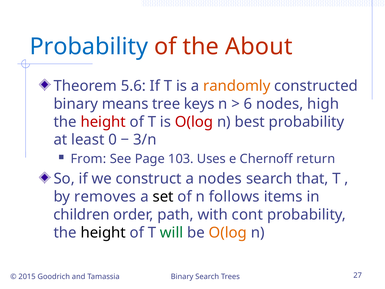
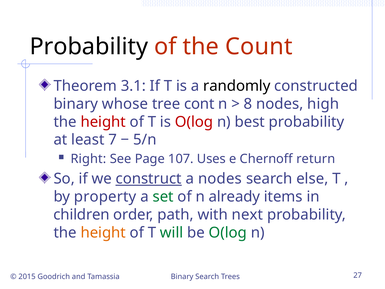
Probability colour: blue -> black (89, 47)
About: About -> Count (259, 47)
5.6: 5.6 -> 3.1 (133, 86)
randomly colour: orange -> black (237, 86)
means: means -> whose (125, 104)
keys: keys -> cont (199, 104)
6: 6 -> 8 (248, 104)
0: 0 -> 7 (113, 140)
3/n: 3/n -> 5/n (145, 140)
From: From -> Right (88, 159)
103: 103 -> 107 (181, 159)
construct underline: none -> present (149, 179)
that: that -> else (312, 179)
removes: removes -> property (105, 197)
set colour: black -> green (163, 197)
follows: follows -> already (234, 197)
cont: cont -> next (247, 215)
height colour: black -> orange (103, 233)
O(log colour: orange -> green (228, 233)
